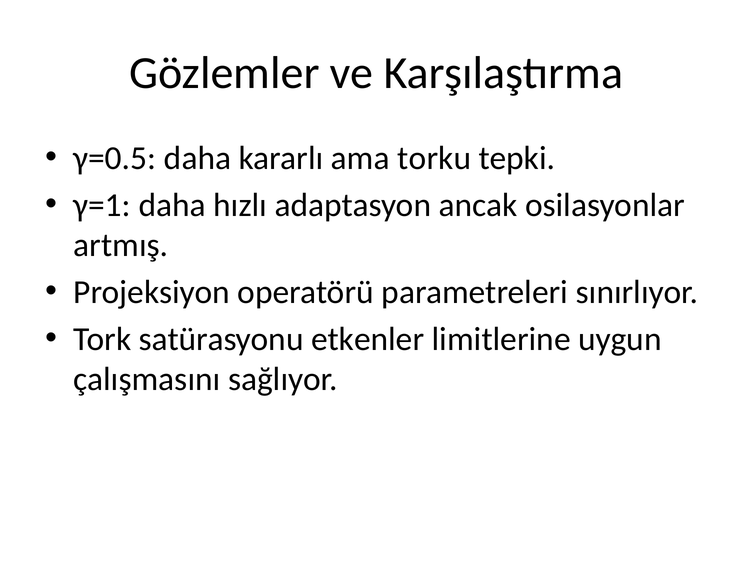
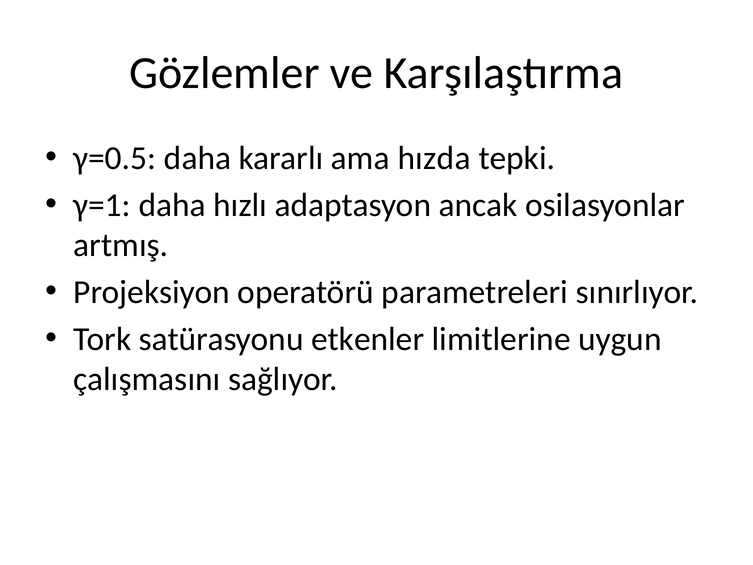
torku: torku -> hızda (434, 158)
